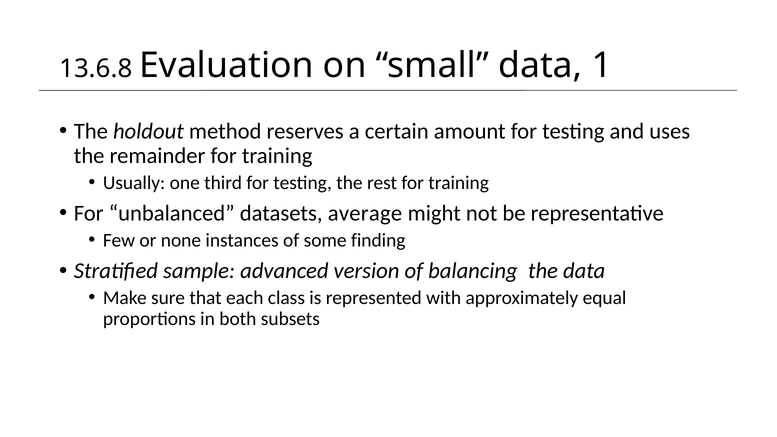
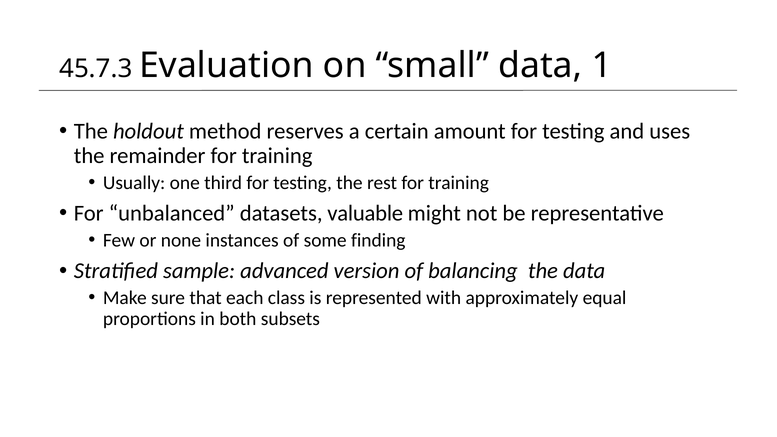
13.6.8: 13.6.8 -> 45.7.3 (96, 68)
average: average -> valuable (365, 213)
